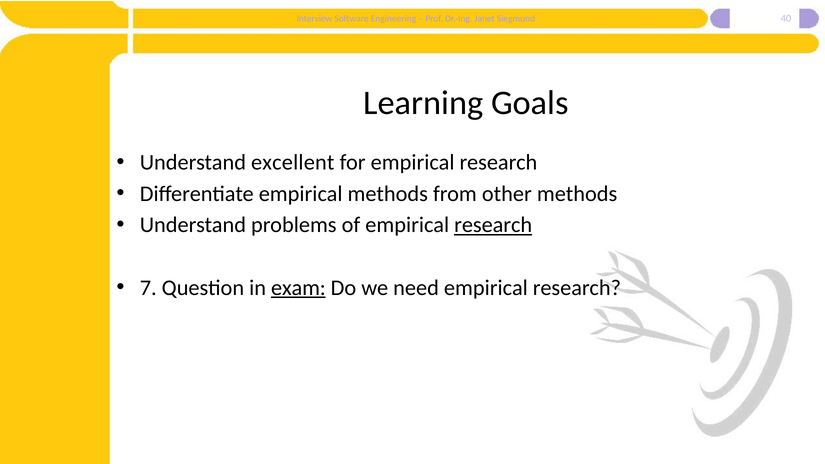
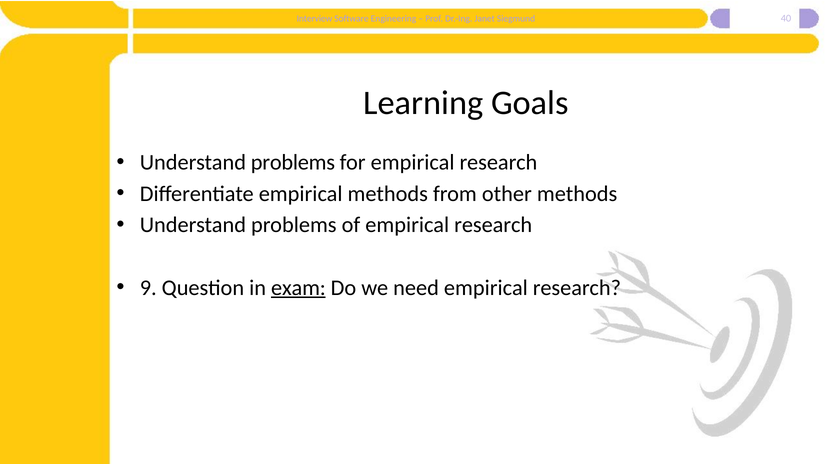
excellent: excellent -> problems (293, 162)
research underline: present -> none (493, 225)
7: 7 -> 9 (148, 288)
